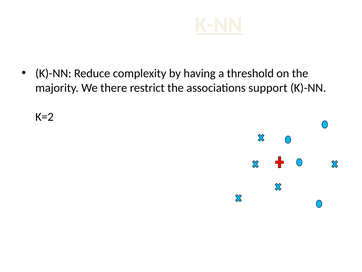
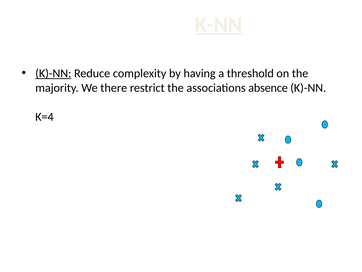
K)-NN underline: none -> present (53, 73)
support: support -> absence (268, 88)
K=2: K=2 -> K=4 (44, 117)
